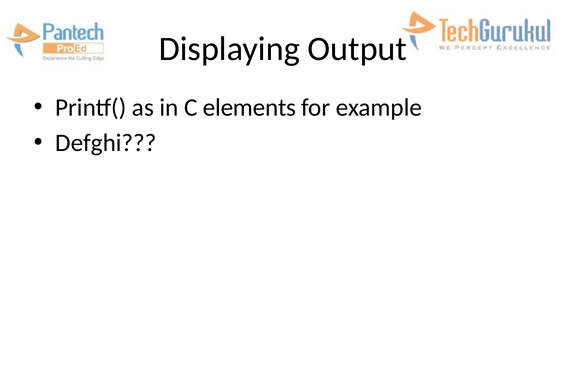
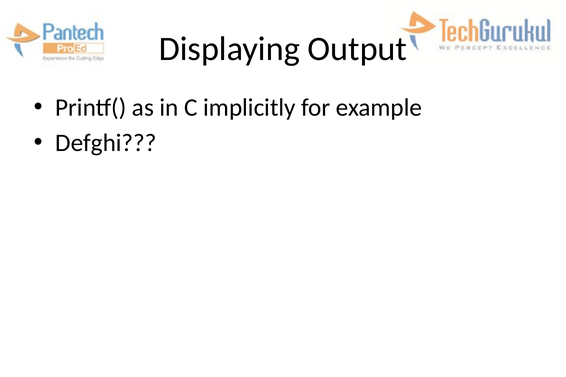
elements: elements -> implicitly (249, 108)
